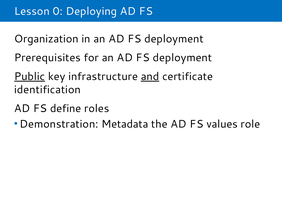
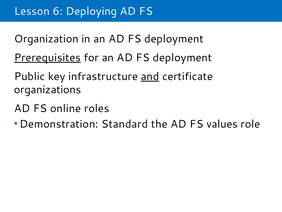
0: 0 -> 6 (58, 11)
Prerequisites underline: none -> present (47, 58)
Public underline: present -> none (30, 76)
identification: identification -> organizations (48, 89)
define: define -> online (66, 108)
Metadata: Metadata -> Standard (125, 124)
